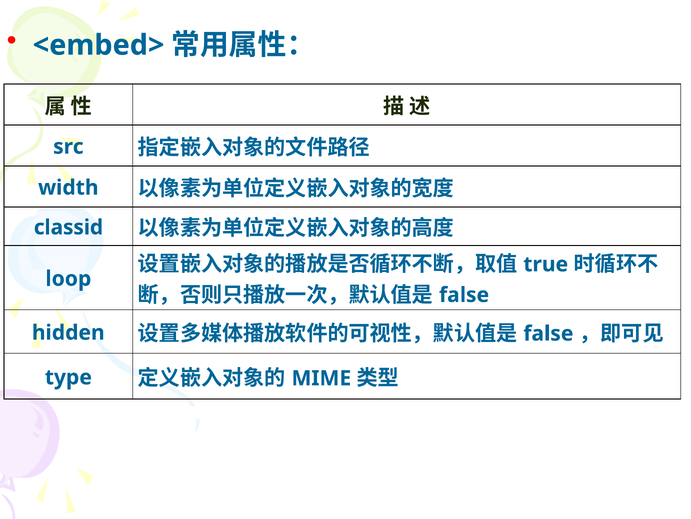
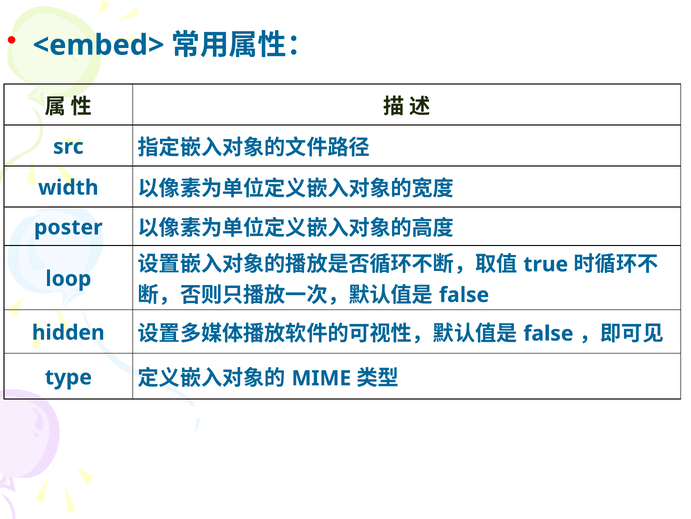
classid: classid -> poster (68, 227)
